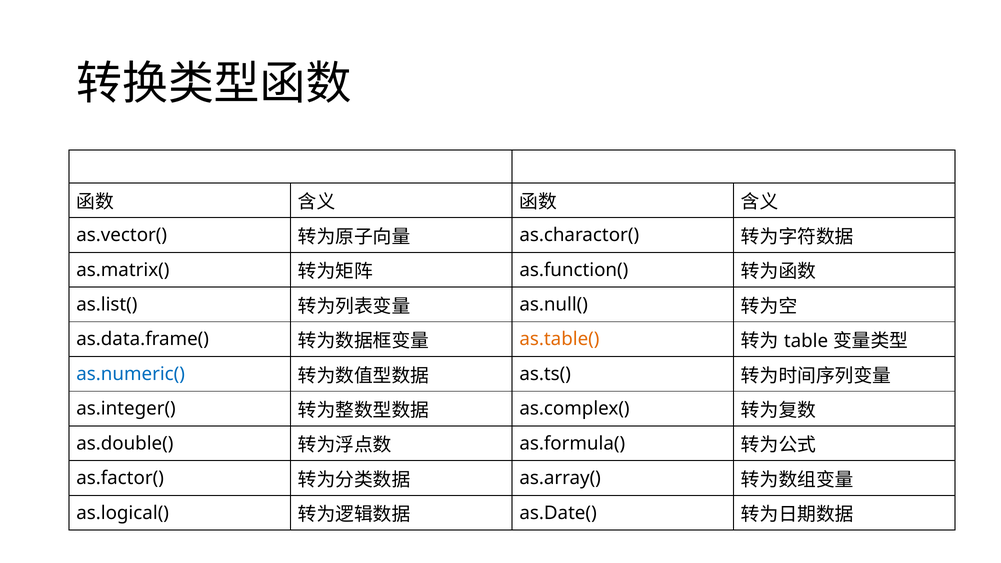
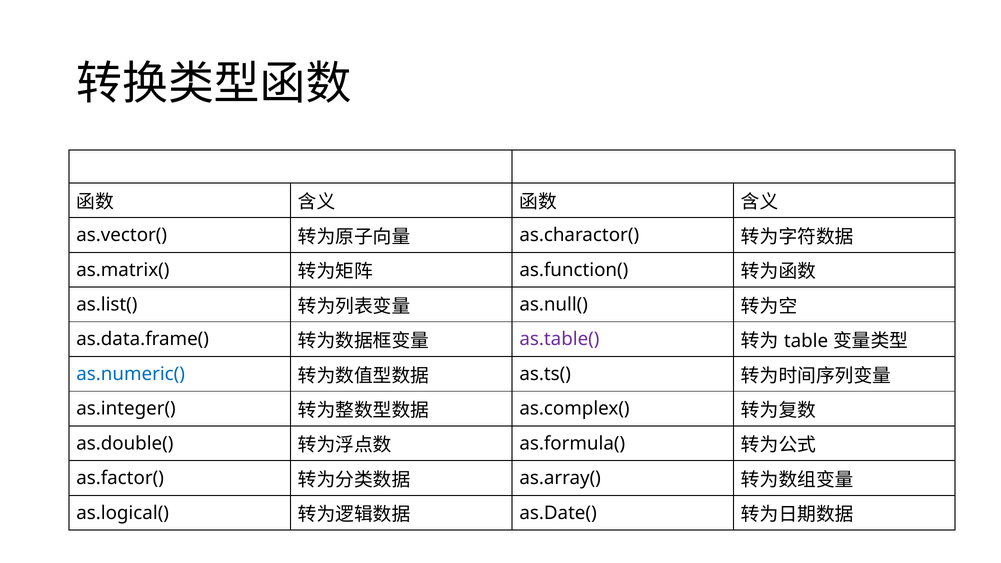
as.table( colour: orange -> purple (559, 339)
